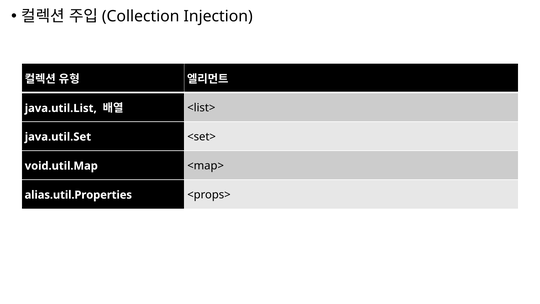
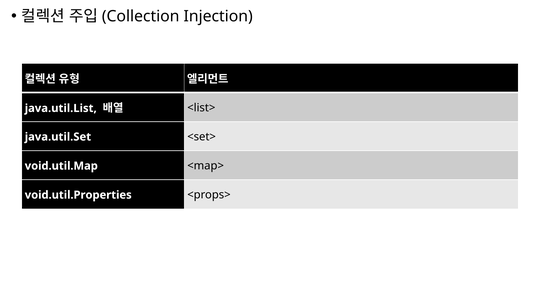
alias.util.Properties: alias.util.Properties -> void.util.Properties (78, 195)
